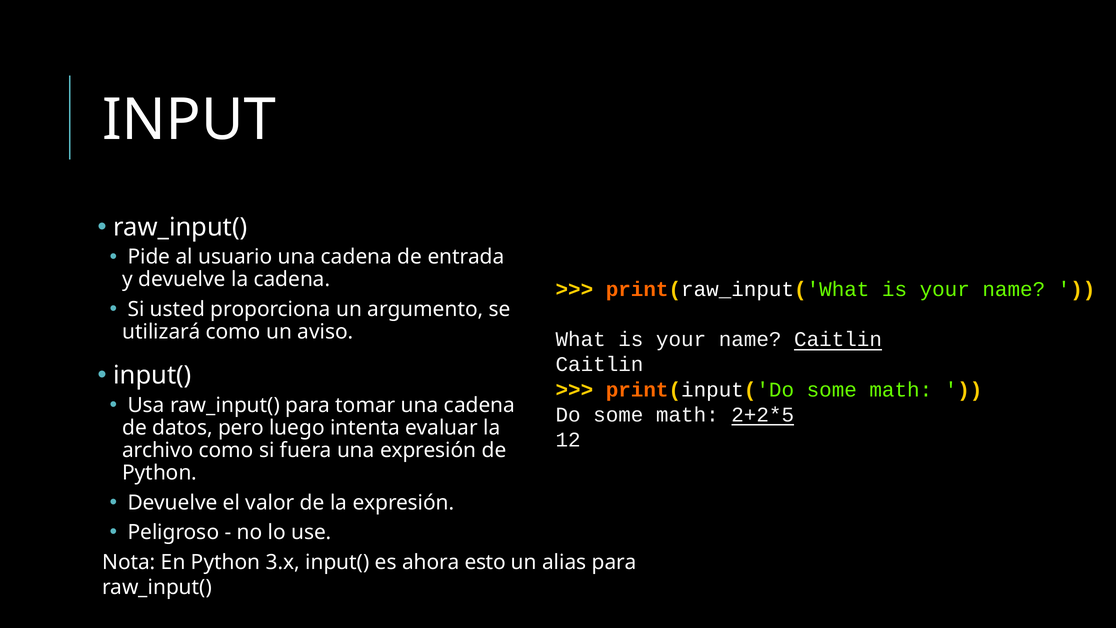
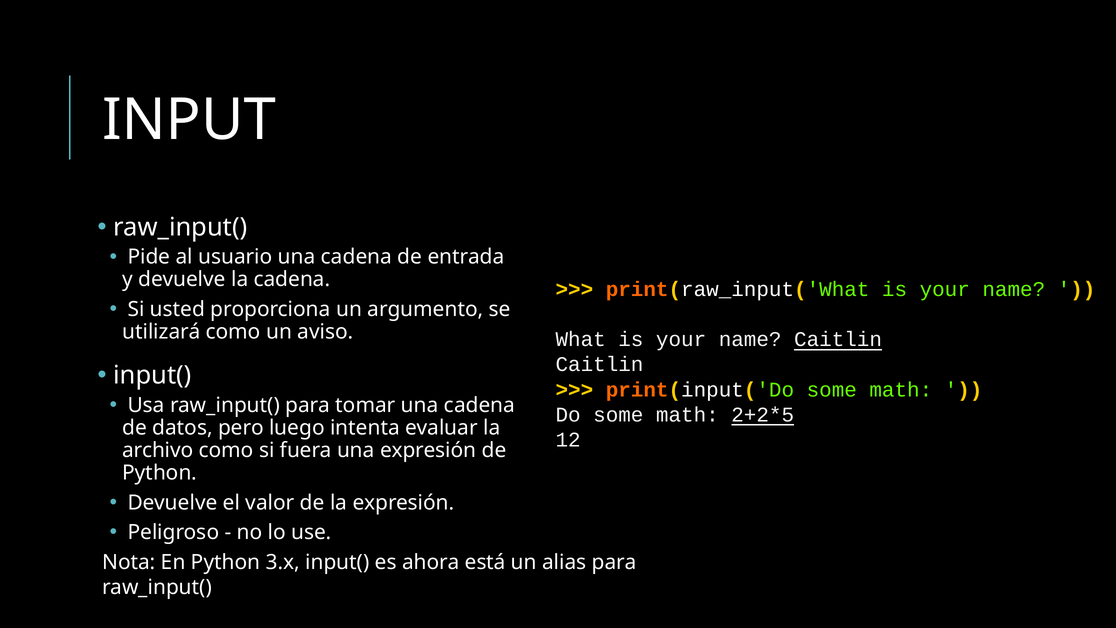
esto: esto -> está (485, 562)
